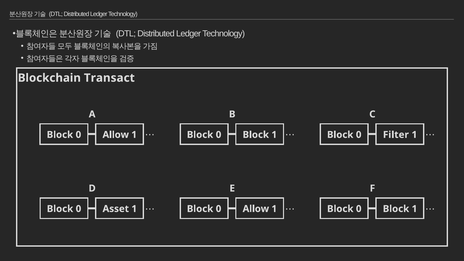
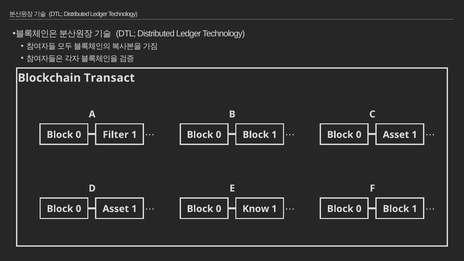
Allow: Allow -> Filter (116, 135)
Filter: Filter -> Asset (396, 135)
Allow: Allow -> Know (256, 209)
